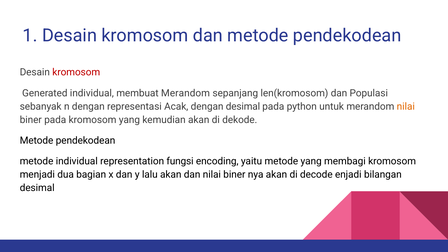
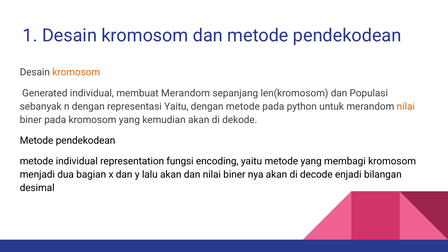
kromosom colour: red -> orange (76, 72)
representasi Acak: Acak -> Yaitu (176, 106)
dengan desimal: desimal -> metode (243, 106)
